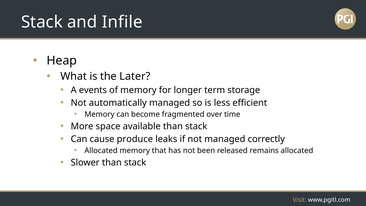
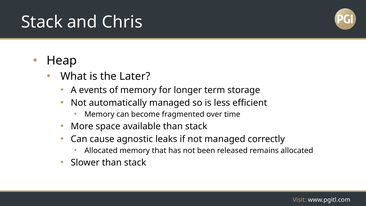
Infile: Infile -> Chris (122, 22)
produce: produce -> agnostic (135, 139)
